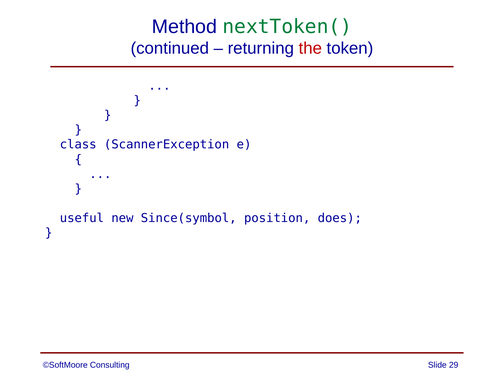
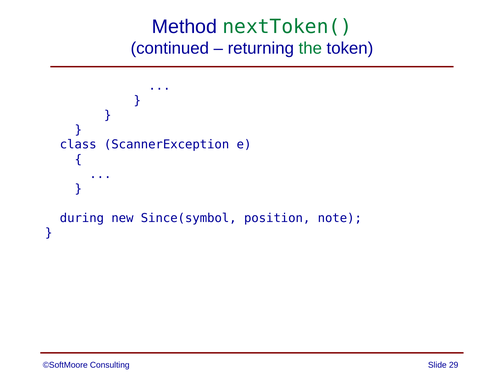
the colour: red -> green (310, 48)
useful: useful -> during (82, 218)
does: does -> note (340, 218)
